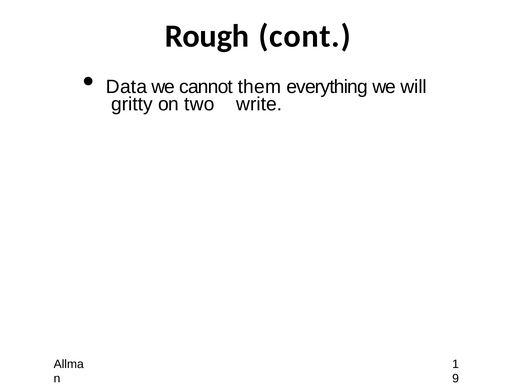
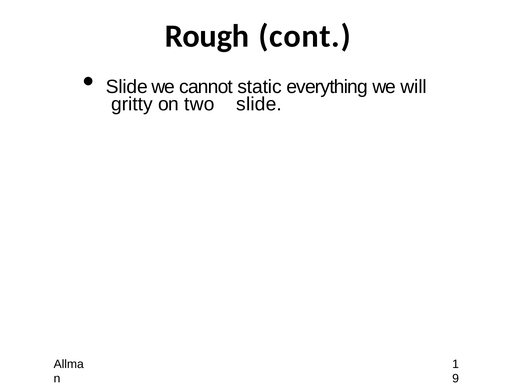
Data: Data -> Slide (127, 87)
them: them -> static (260, 87)
two write: write -> slide (259, 104)
